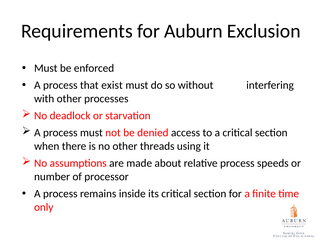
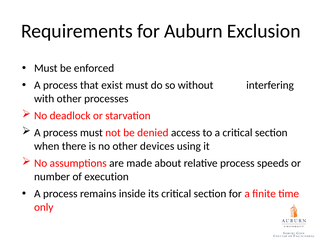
threads: threads -> devices (157, 146)
processor: processor -> execution (107, 176)
